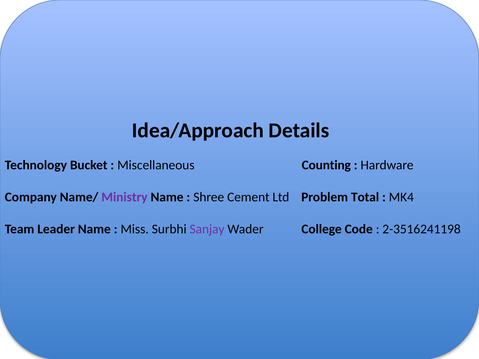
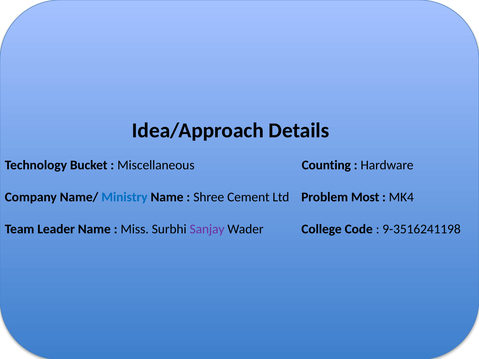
Ministry colour: purple -> blue (124, 197)
Total: Total -> Most (365, 197)
2-3516241198: 2-3516241198 -> 9-3516241198 (422, 229)
